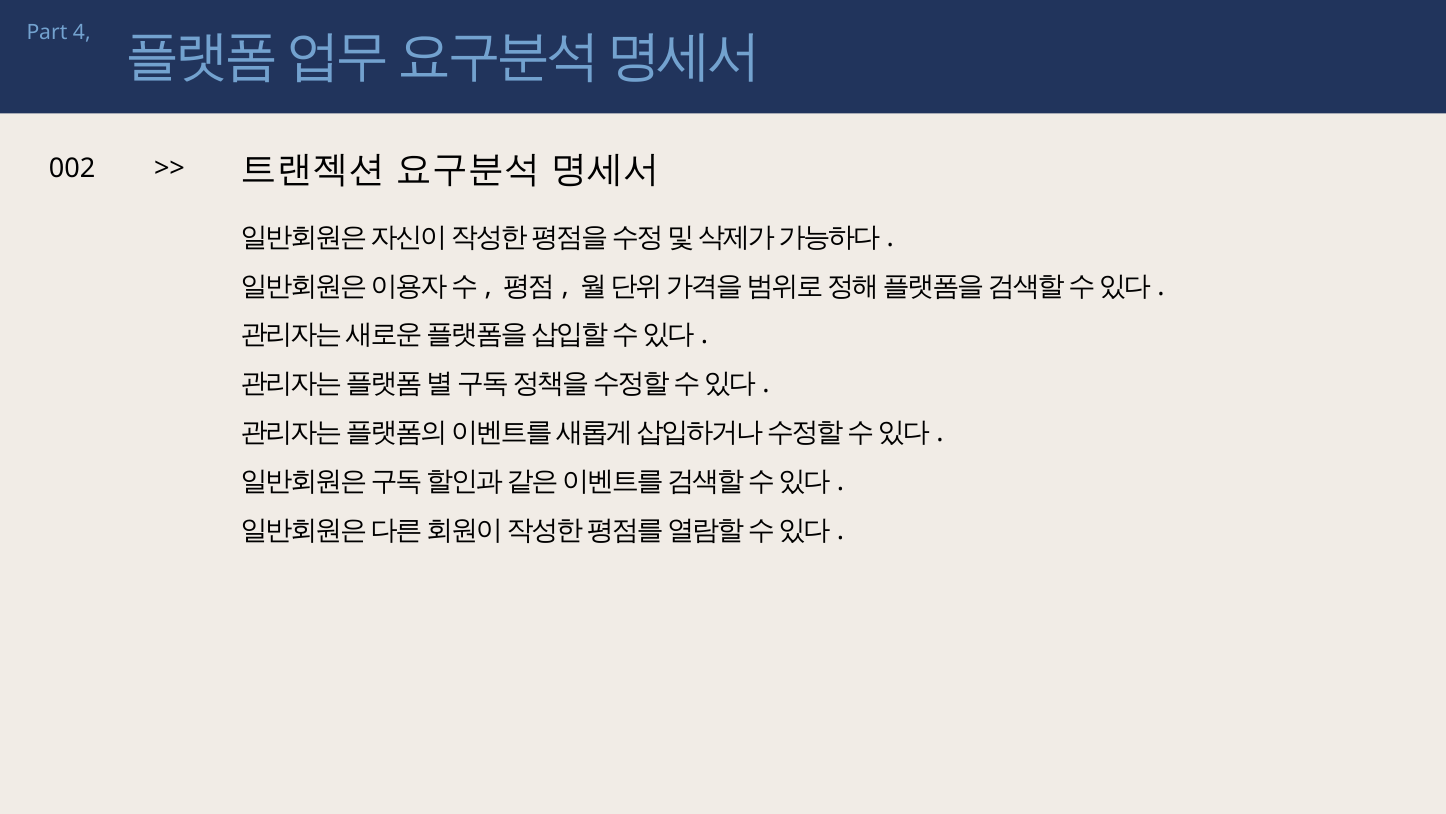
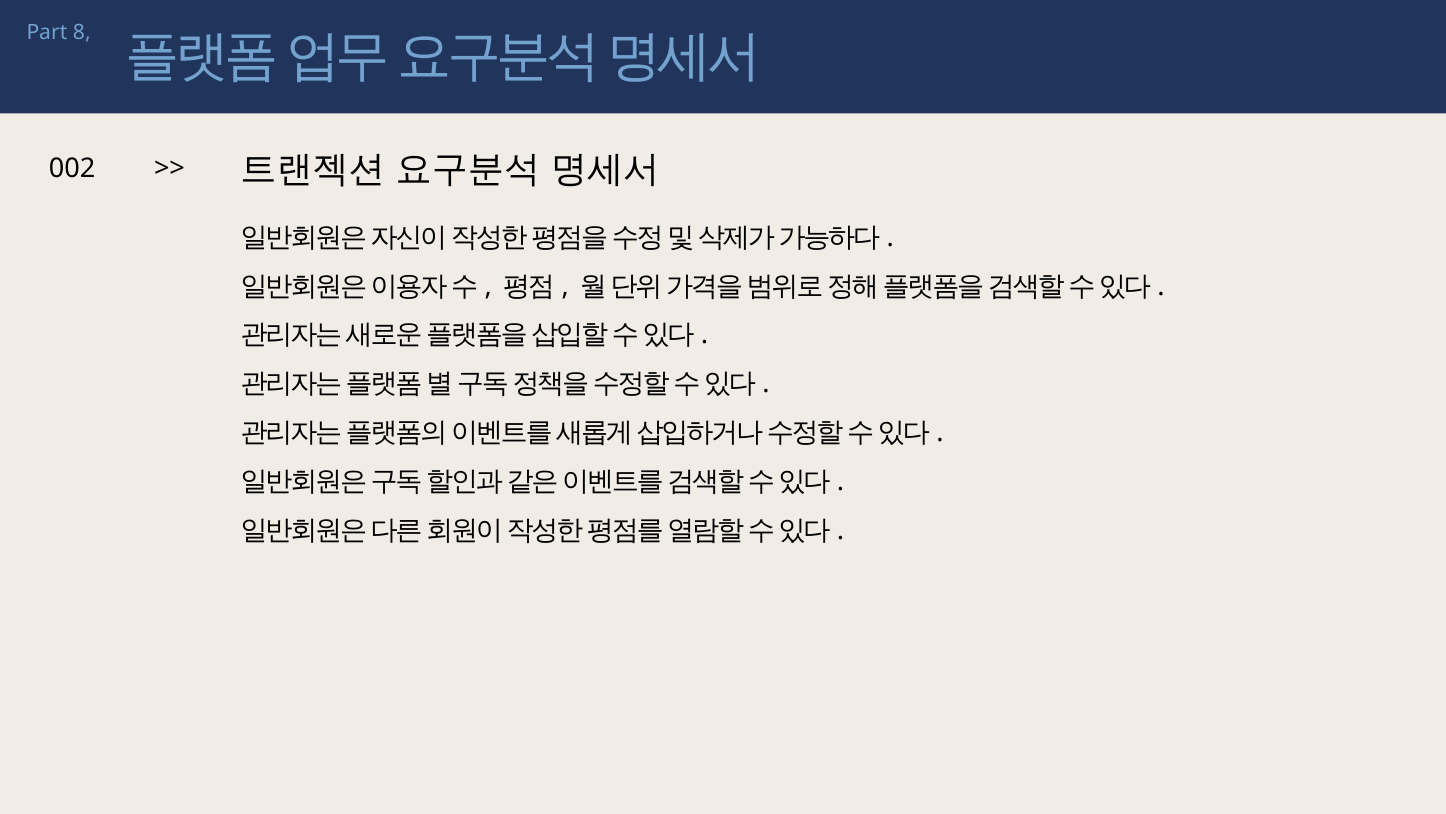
4: 4 -> 8 (82, 33)
